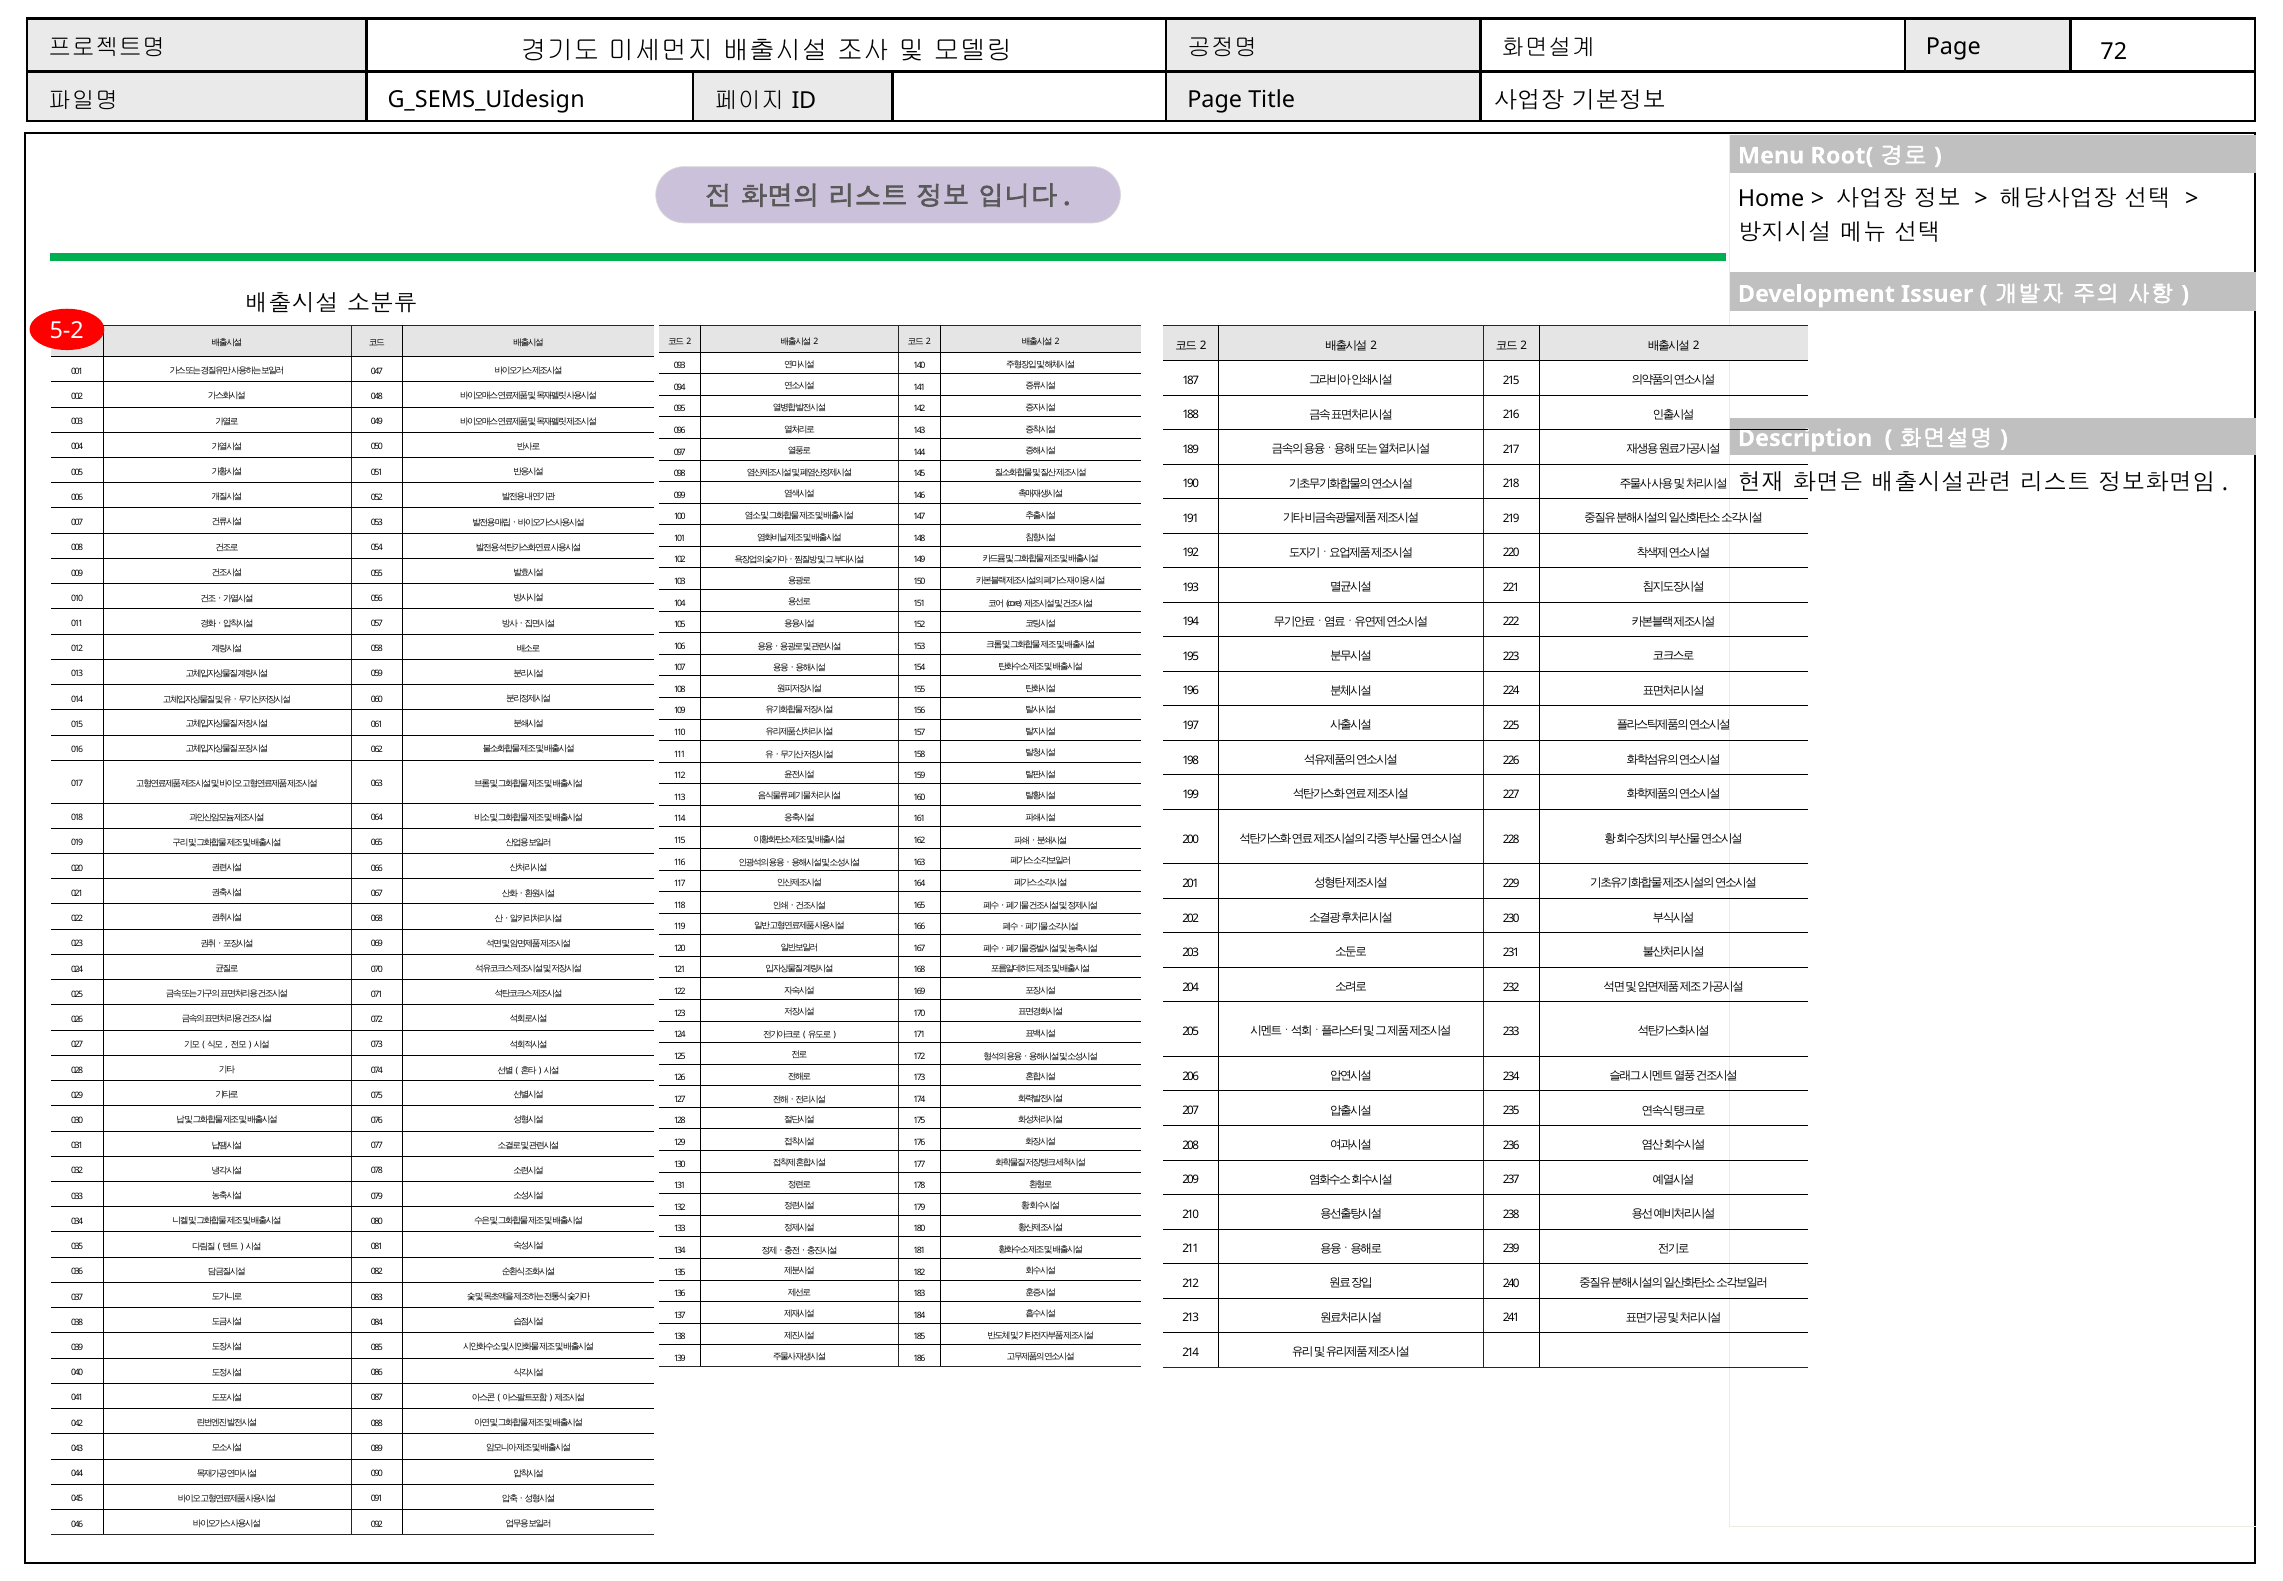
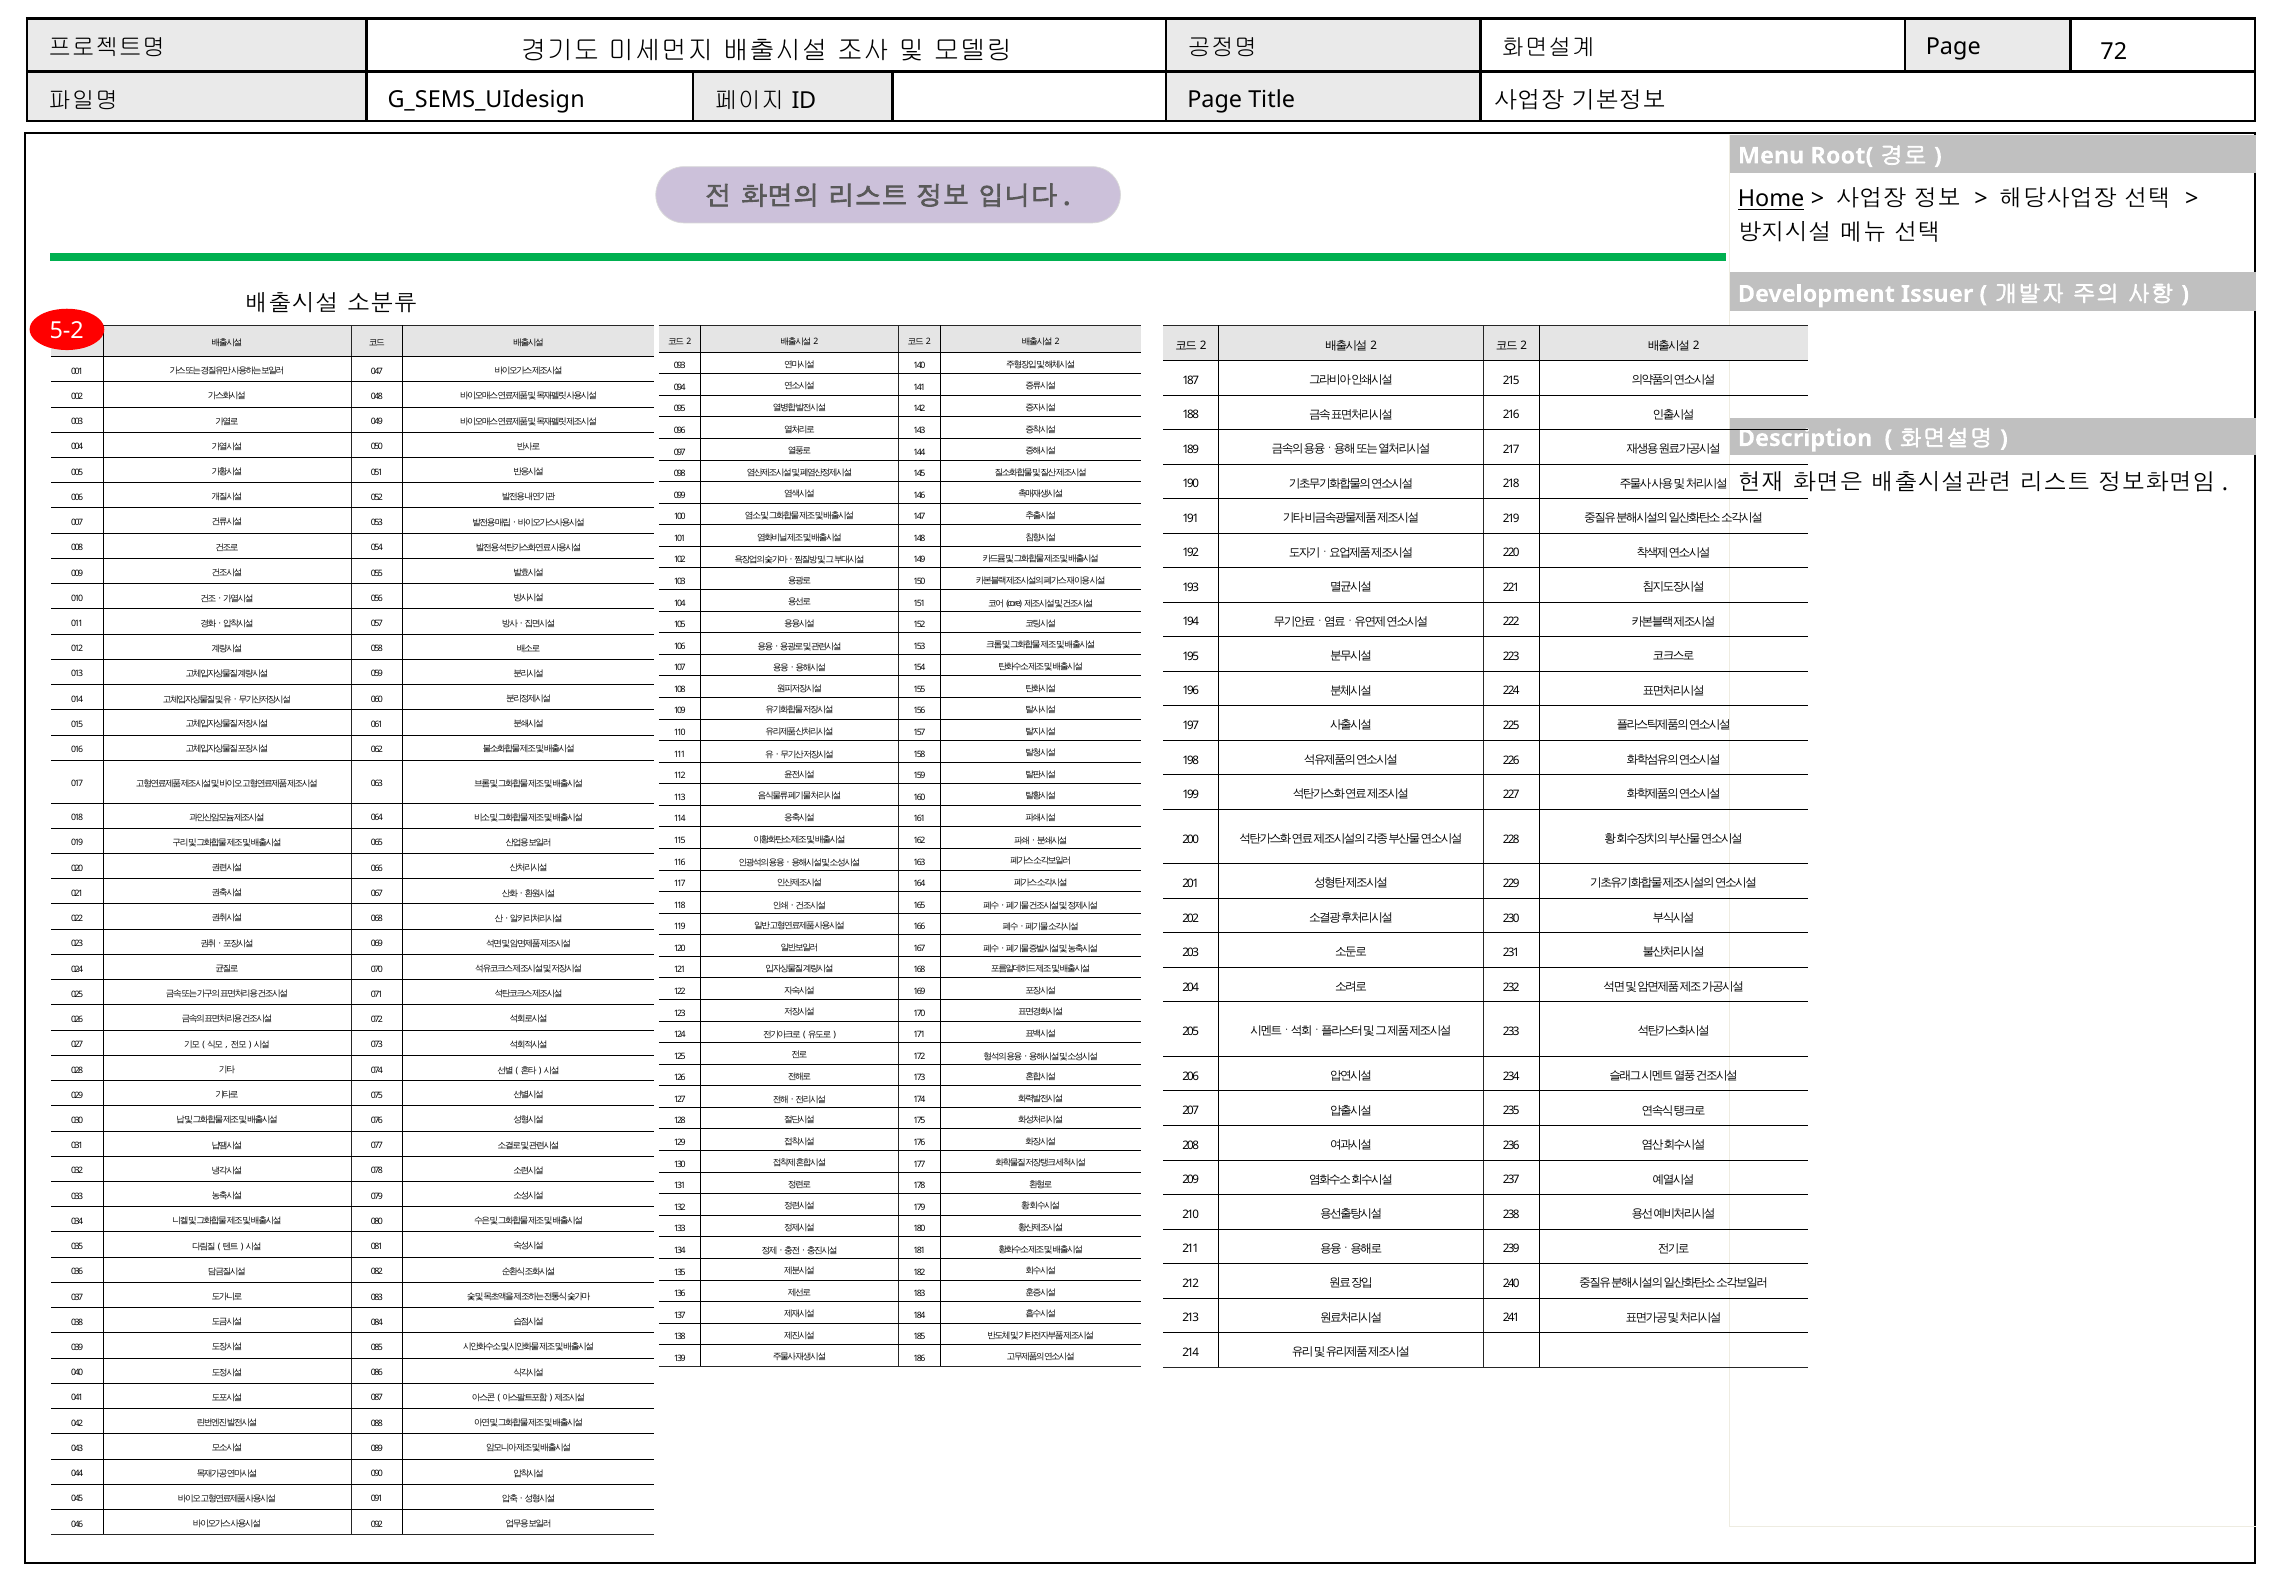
Home underline: none -> present (1771, 199)
